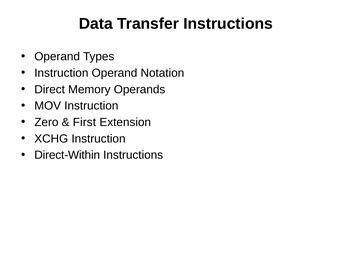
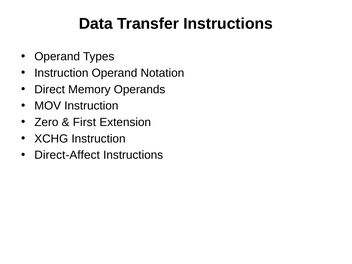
Direct-Within: Direct-Within -> Direct-Affect (67, 155)
